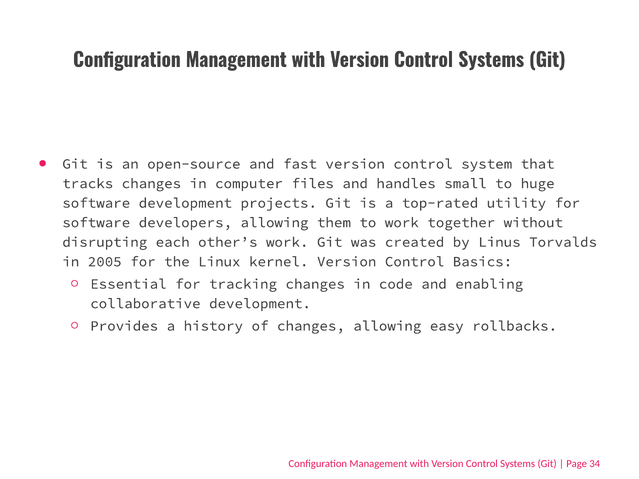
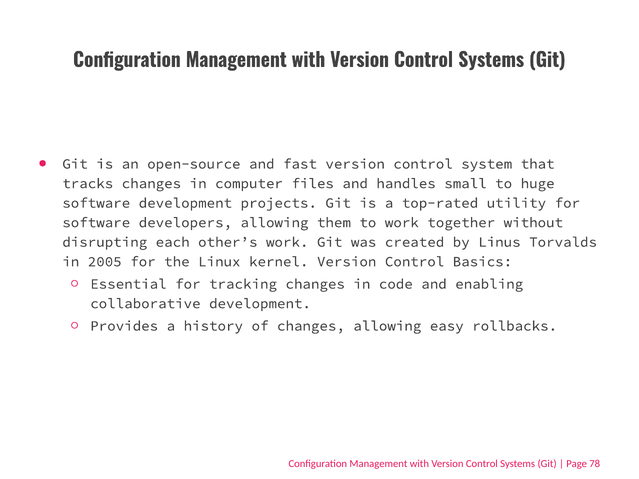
34: 34 -> 78 (595, 464)
